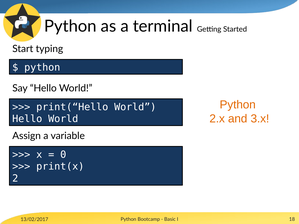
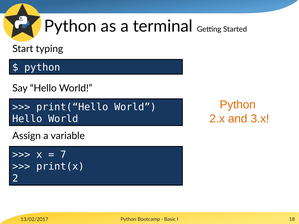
0: 0 -> 7 (63, 155)
